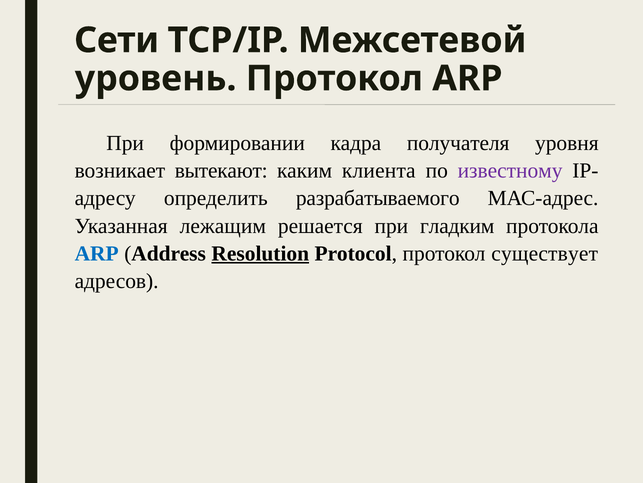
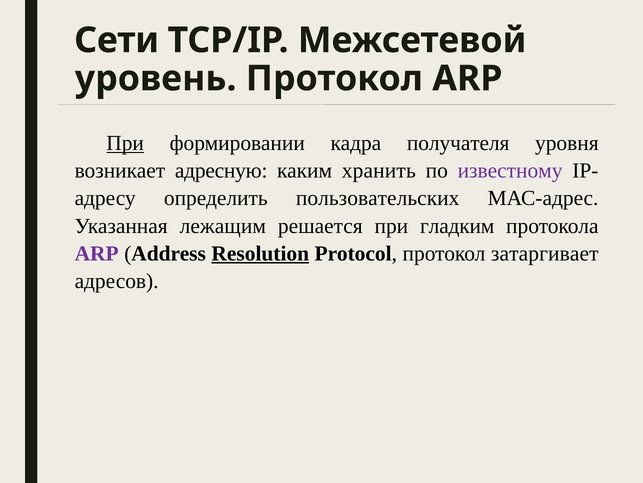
При underline: none -> present (125, 143)
вытекают: вытекают -> адресную (221, 171)
клиента: клиента -> хранить (379, 171)
разрабатываемого: разрабатываемого -> пользовательских (378, 198)
ARP colour: blue -> purple (97, 253)
существует: существует -> затаргивает (545, 253)
